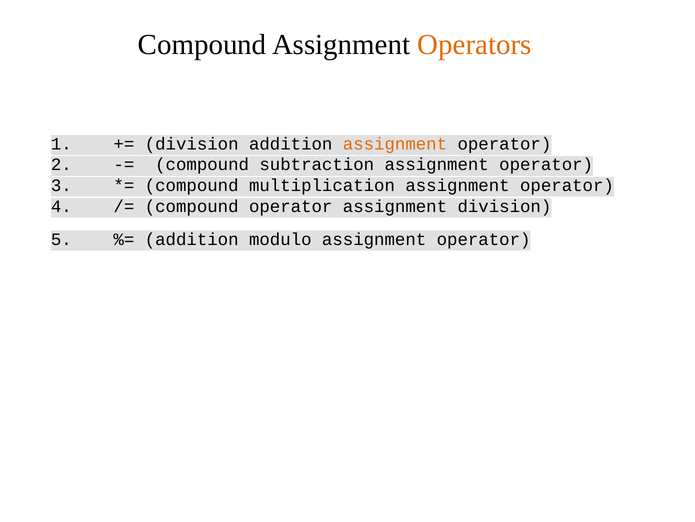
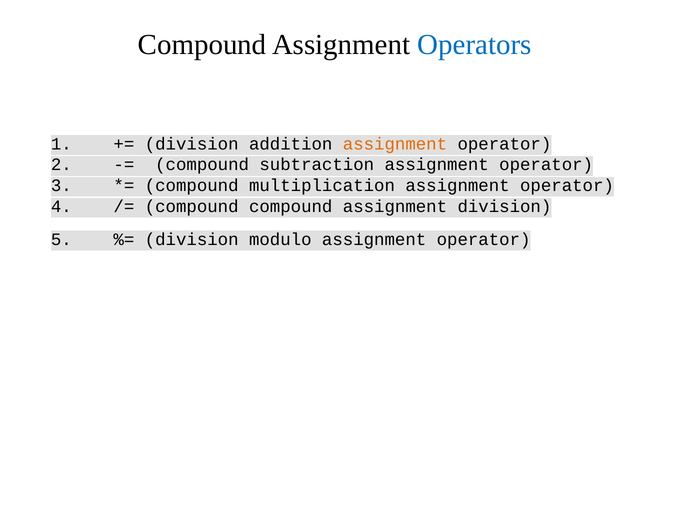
Operators colour: orange -> blue (475, 45)
compound operator: operator -> compound (291, 206)
addition: addition -> division (192, 239)
